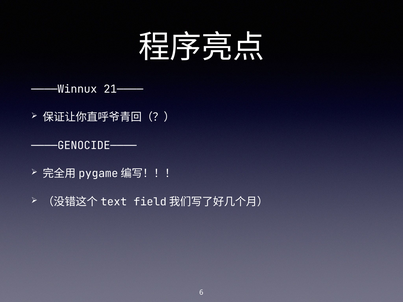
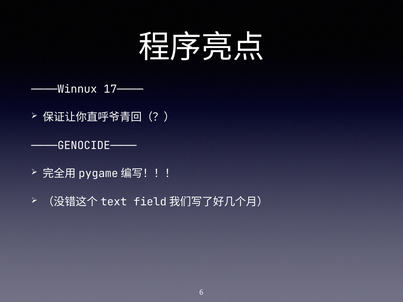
21————: 21———— -> 17———— (123, 89)
